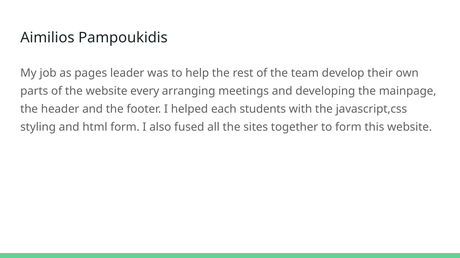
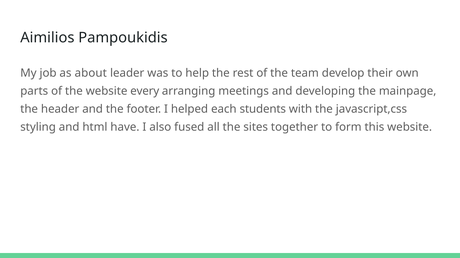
pages: pages -> about (91, 73)
html form: form -> have (125, 127)
